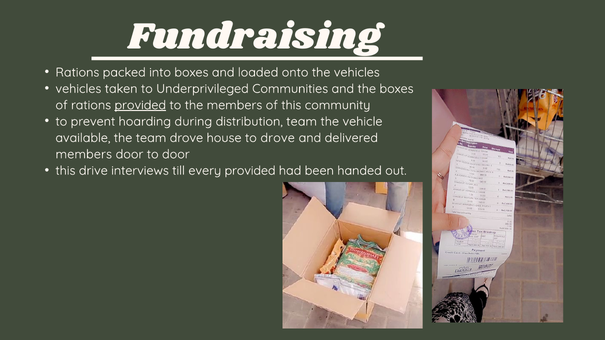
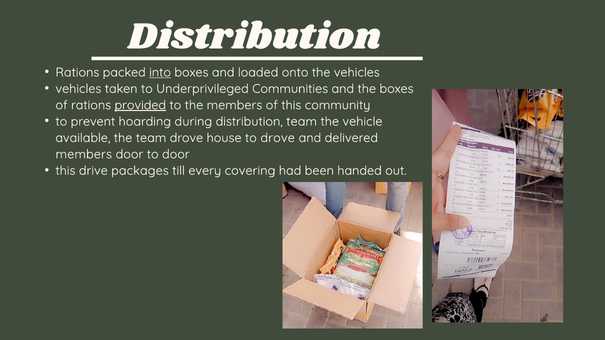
Fundraising: Fundraising -> Distribution (255, 36)
into underline: none -> present (160, 72)
interviews: interviews -> packages (140, 171)
every provided: provided -> covering (250, 171)
